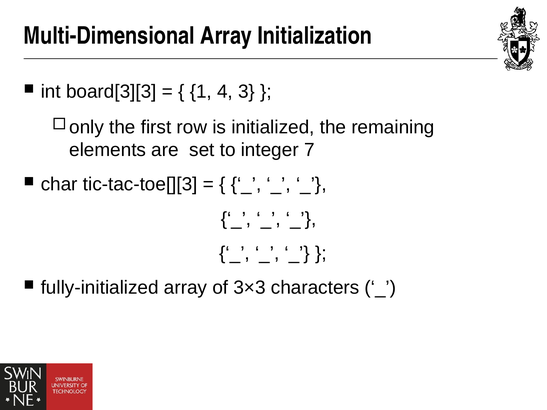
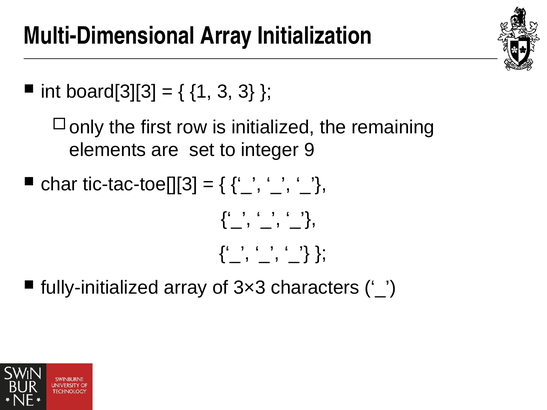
1 4: 4 -> 3 (225, 92)
7: 7 -> 9 (309, 150)
